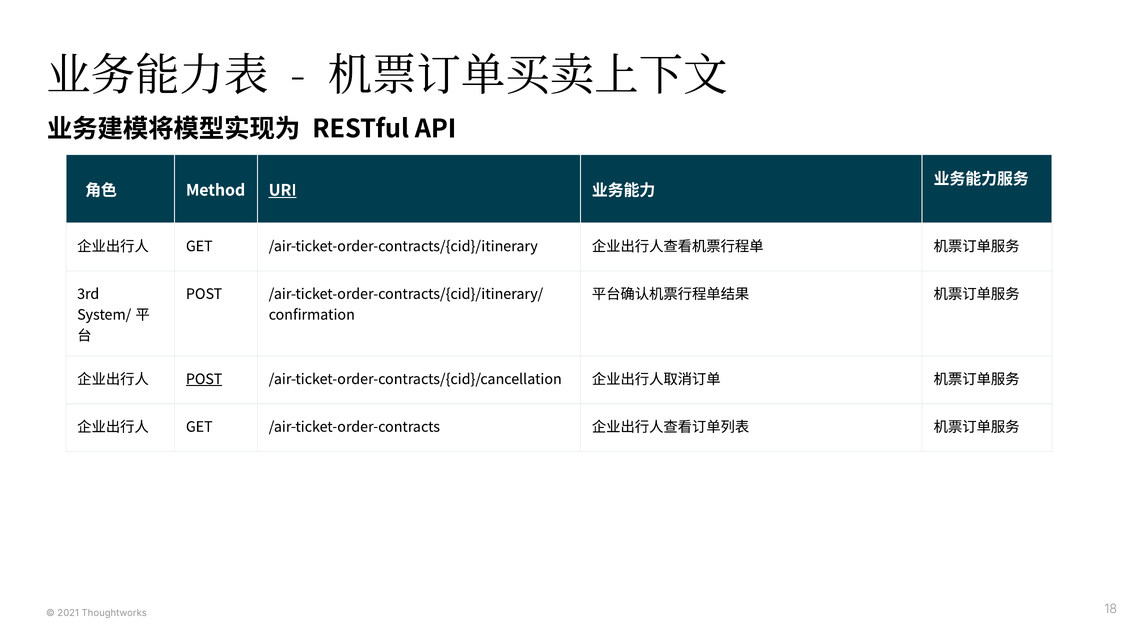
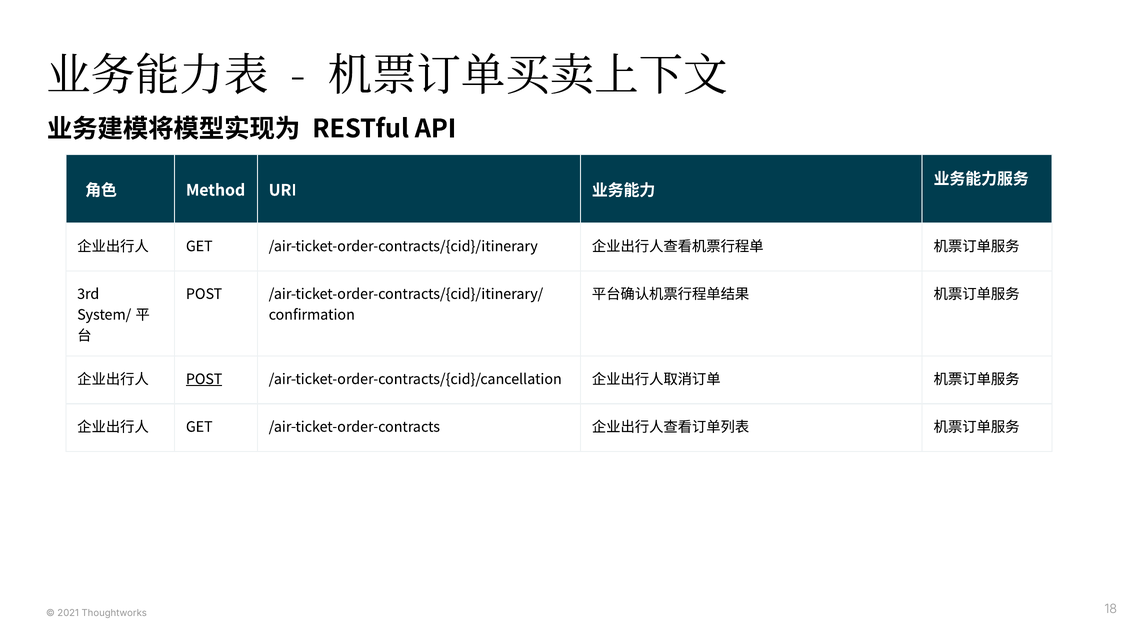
URI underline: present -> none (283, 190)
